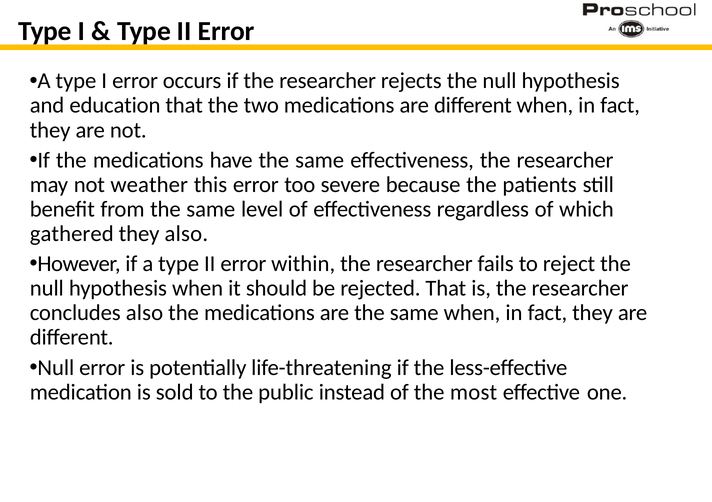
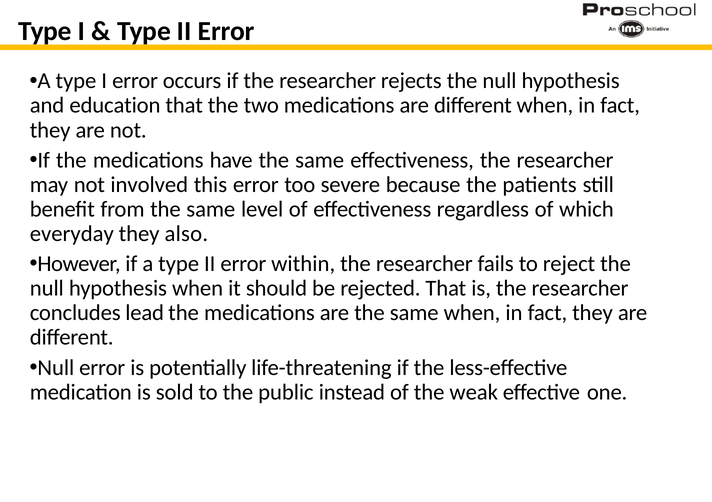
weather: weather -> involved (149, 185)
gathered: gathered -> everyday (72, 234)
concludes also: also -> lead (145, 313)
most: most -> weak (474, 393)
